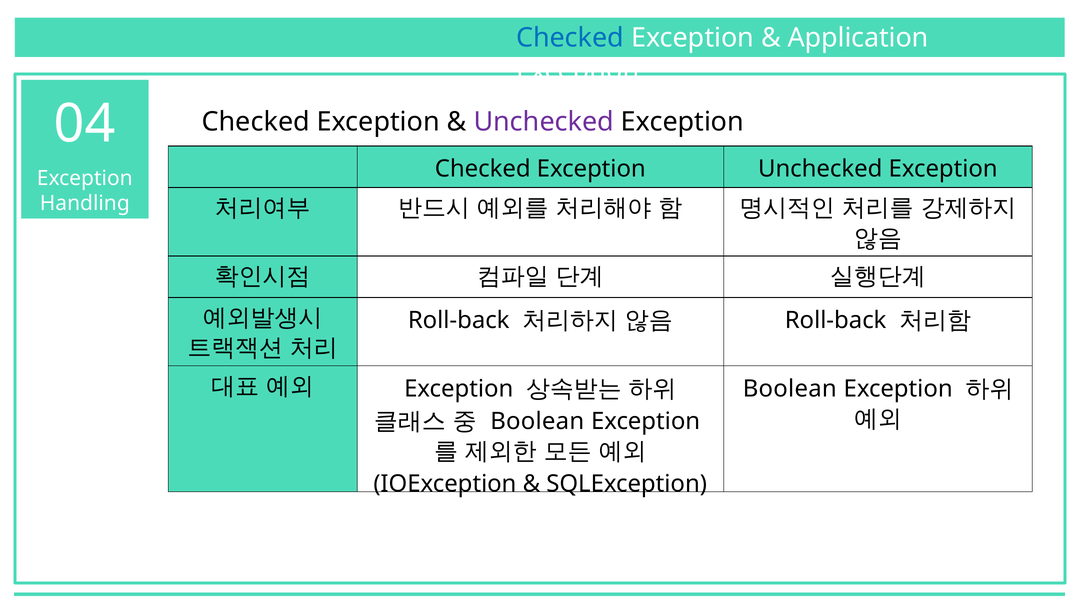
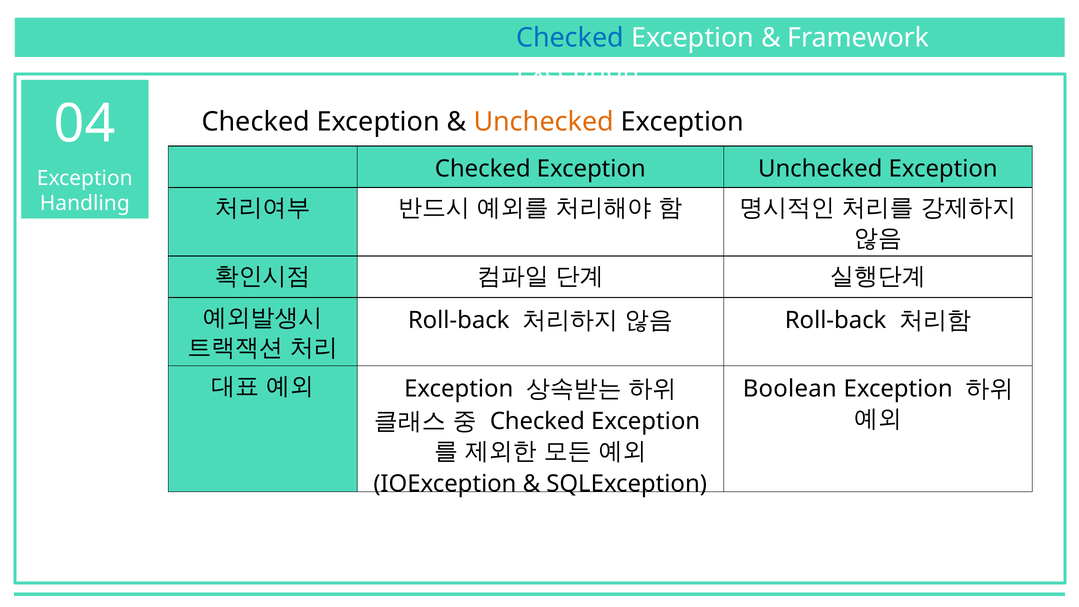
Application: Application -> Framework (858, 38)
Unchecked colour: purple -> orange (544, 122)
Boolean: Boolean -> Checked (537, 421)
